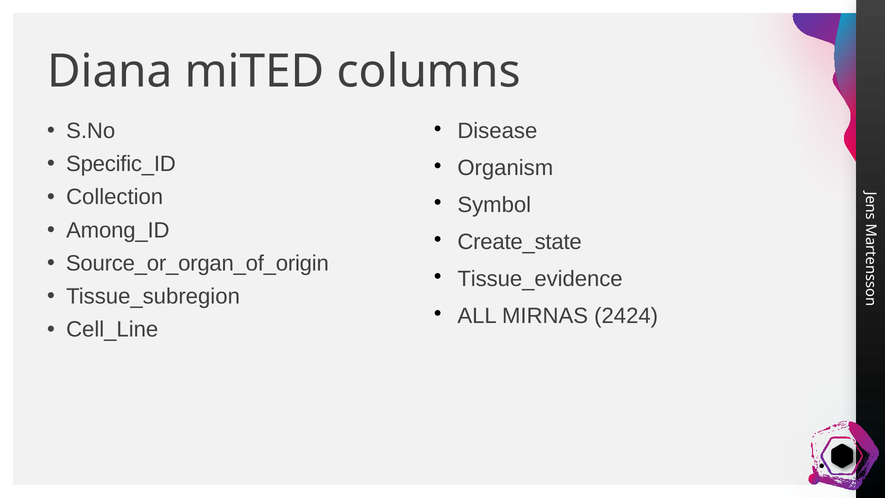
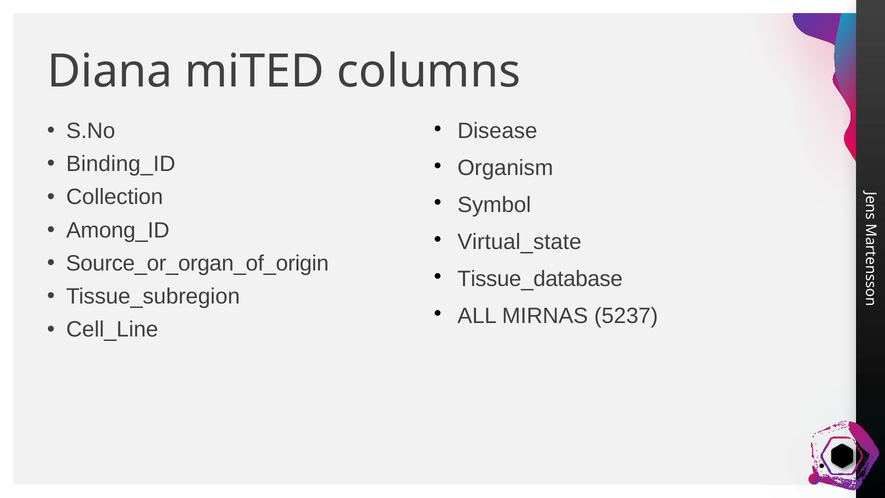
Specific_ID: Specific_ID -> Binding_ID (121, 164)
Create_state: Create_state -> Virtual_state (519, 242)
Tissue_evidence: Tissue_evidence -> Tissue_database (540, 279)
2424: 2424 -> 5237 (626, 316)
